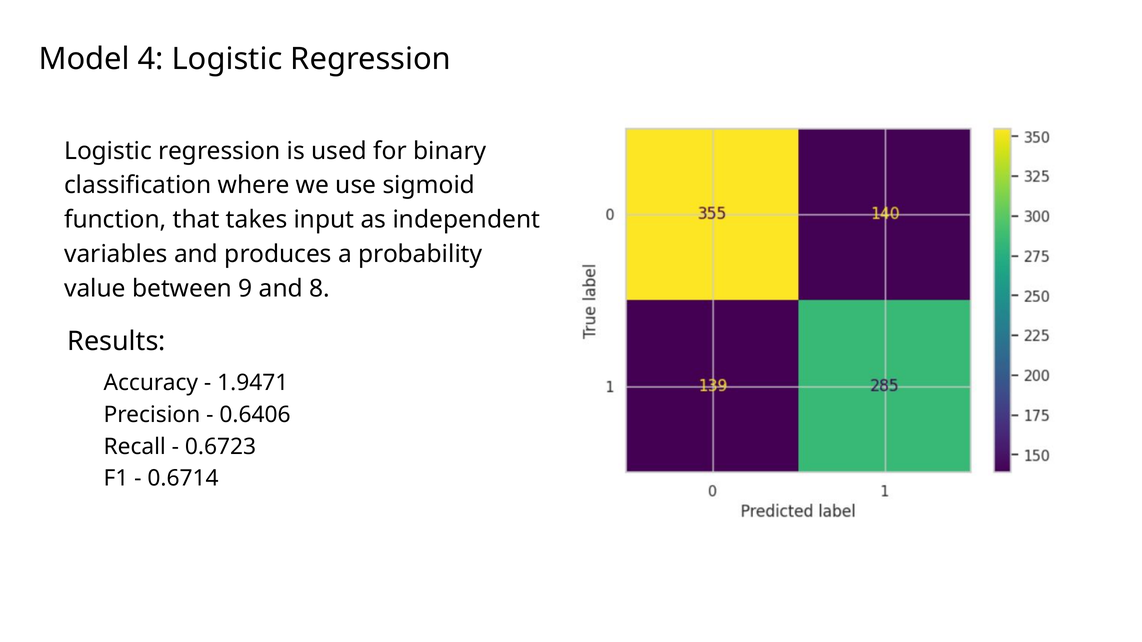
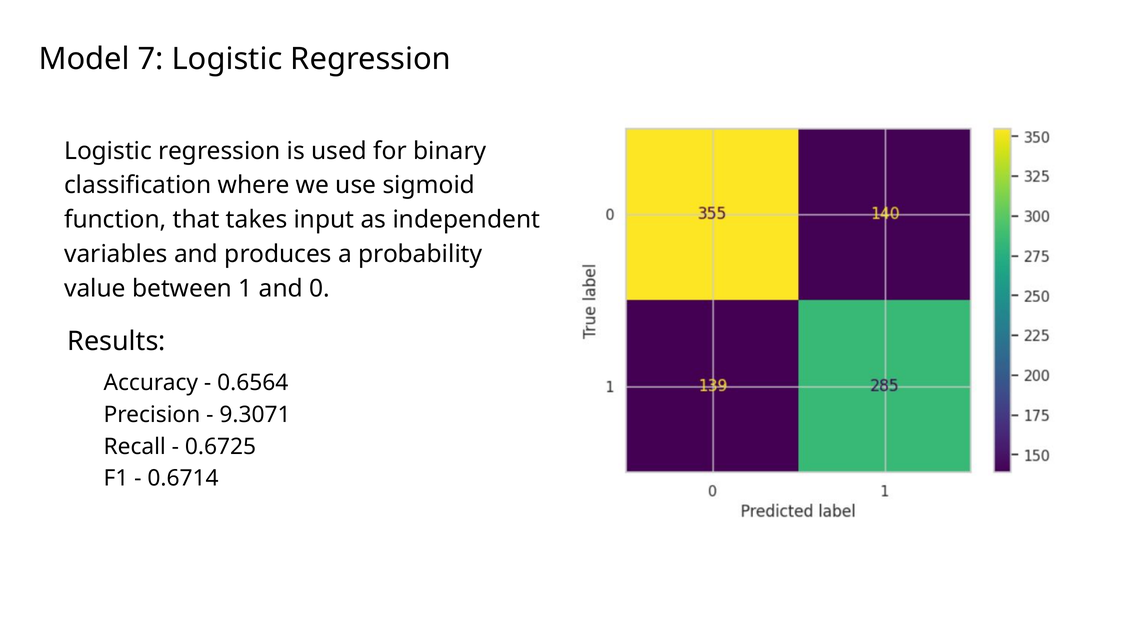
4: 4 -> 7 (151, 59)
9: 9 -> 1 (245, 289)
8: 8 -> 0 (320, 289)
1.9471: 1.9471 -> 0.6564 (253, 383)
0.6406: 0.6406 -> 9.3071 (255, 415)
0.6723: 0.6723 -> 0.6725 (221, 447)
